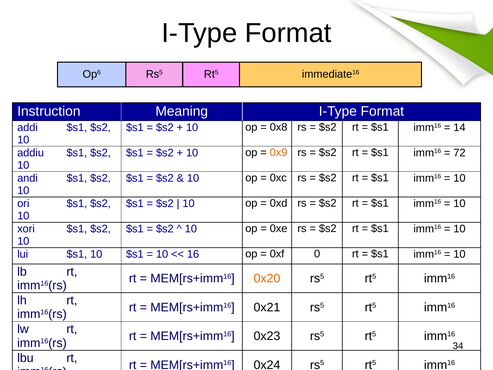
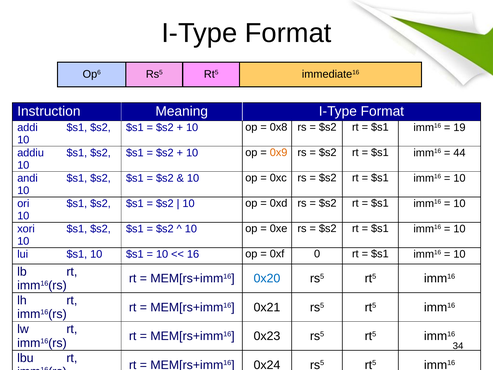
14: 14 -> 19 (459, 127)
72: 72 -> 44 (459, 153)
0x20 colour: orange -> blue (267, 278)
